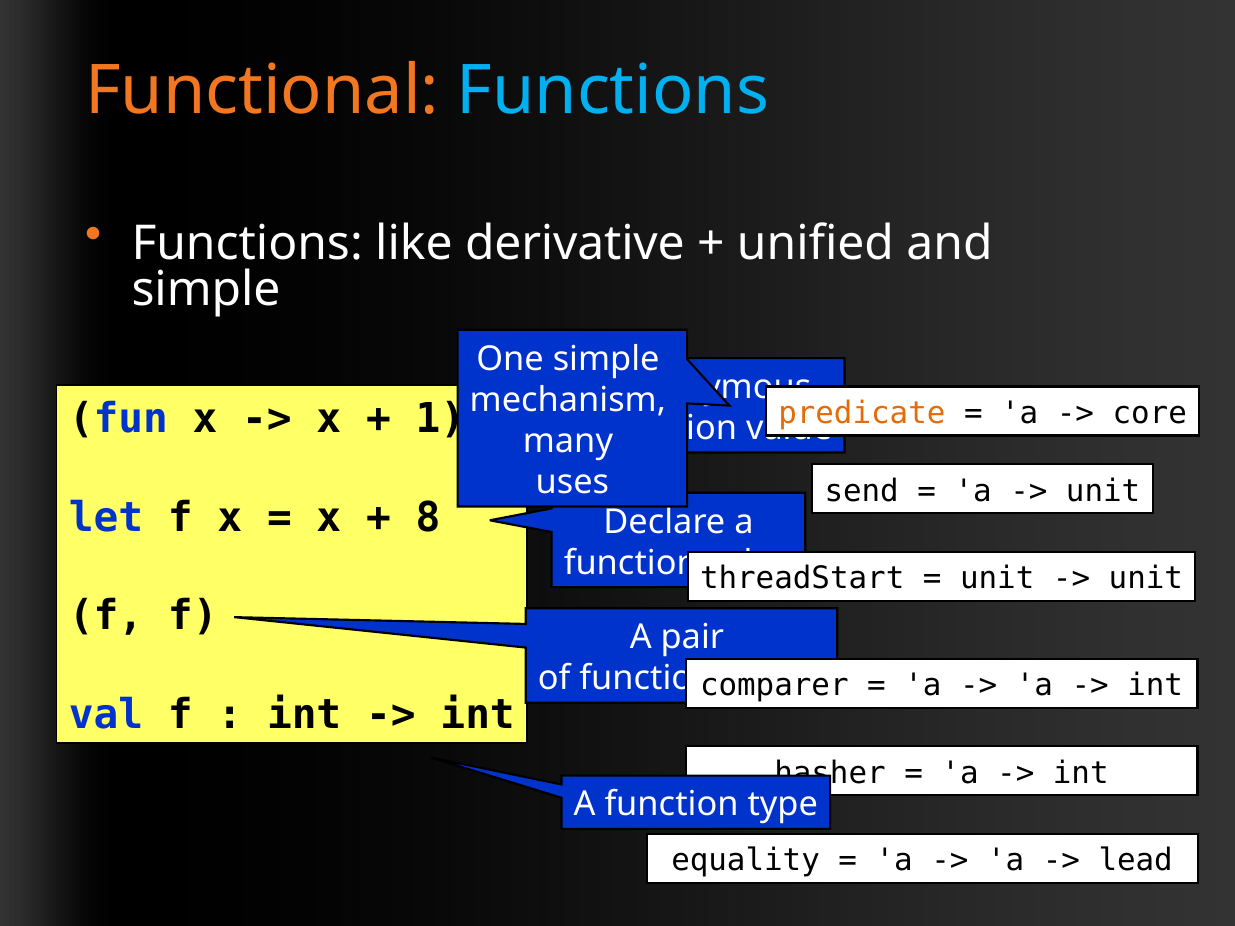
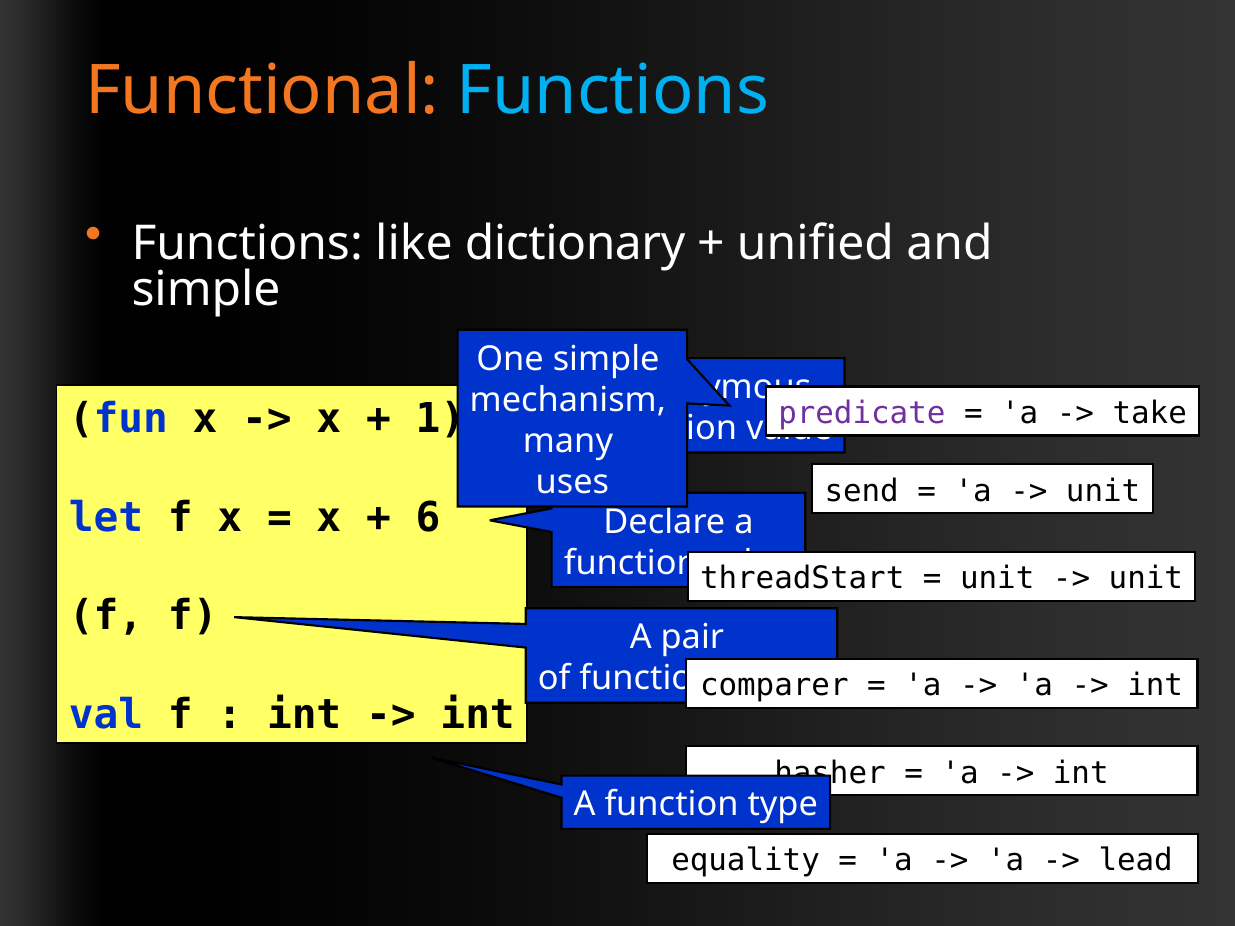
derivative: derivative -> dictionary (575, 243)
predicate colour: orange -> purple (862, 413)
core: core -> take (1150, 413)
8: 8 -> 6 (428, 518)
